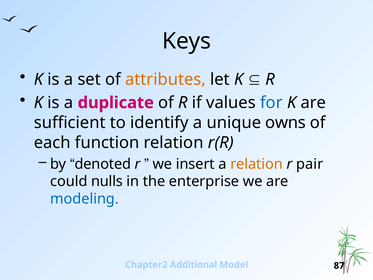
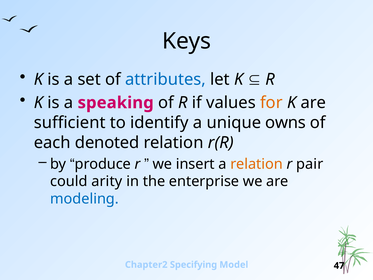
attributes colour: orange -> blue (165, 79)
duplicate: duplicate -> speaking (116, 103)
for colour: blue -> orange (271, 103)
function: function -> denoted (107, 142)
denoted: denoted -> produce (103, 164)
nulls: nulls -> arity (107, 181)
Additional: Additional -> Specifying (193, 264)
87: 87 -> 47 (339, 265)
